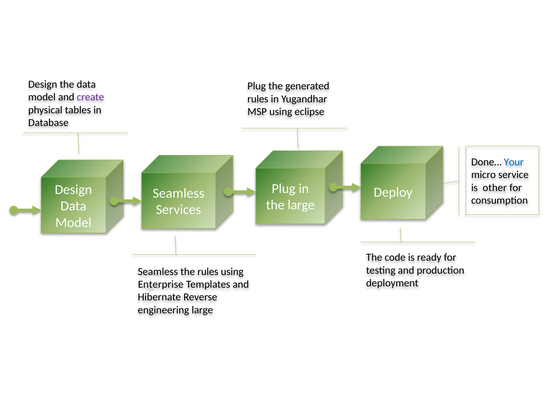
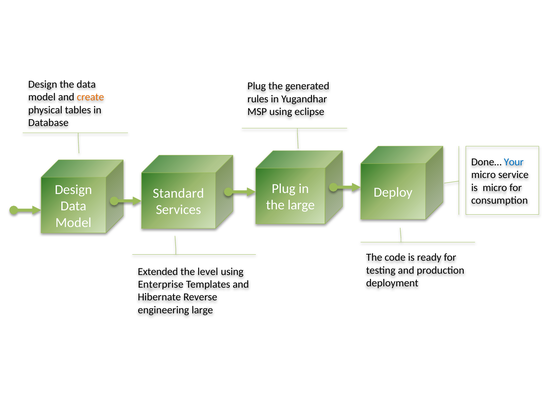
create colour: purple -> orange (90, 97)
is other: other -> micro (495, 188)
Seamless: Seamless -> Standard (178, 193)
Seamless: Seamless -> Extended (158, 272)
the rules: rules -> level (208, 272)
